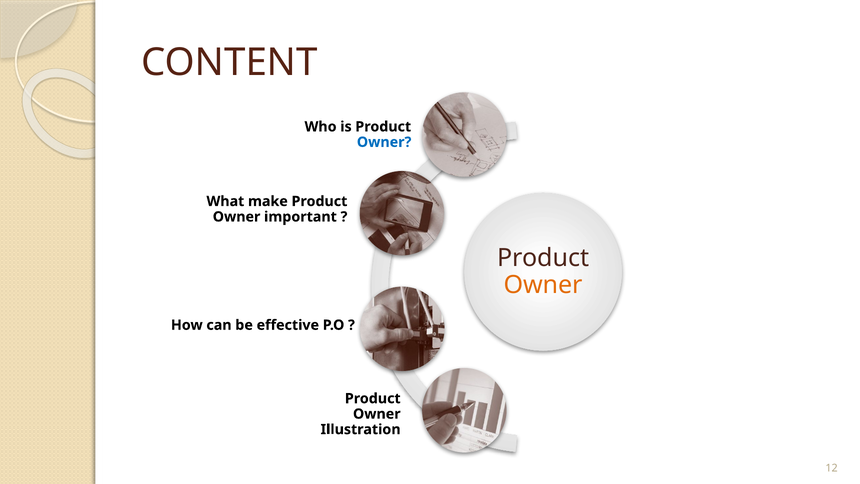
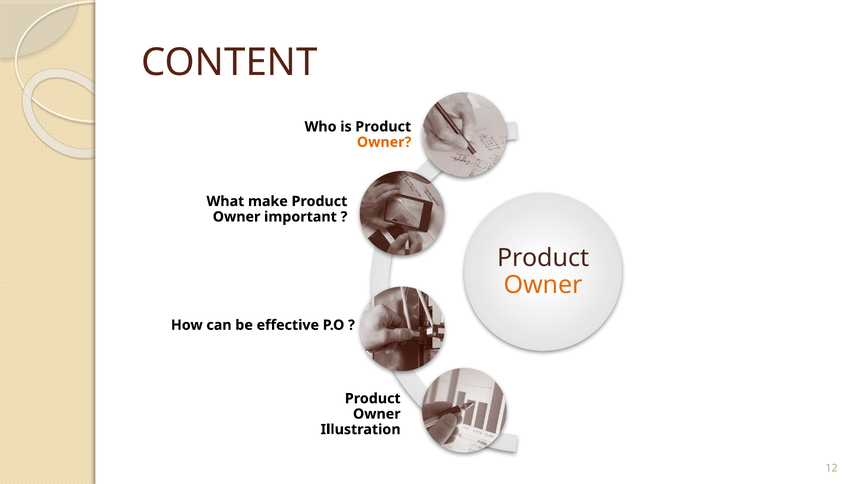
Owner colour: blue -> orange (384, 142)
